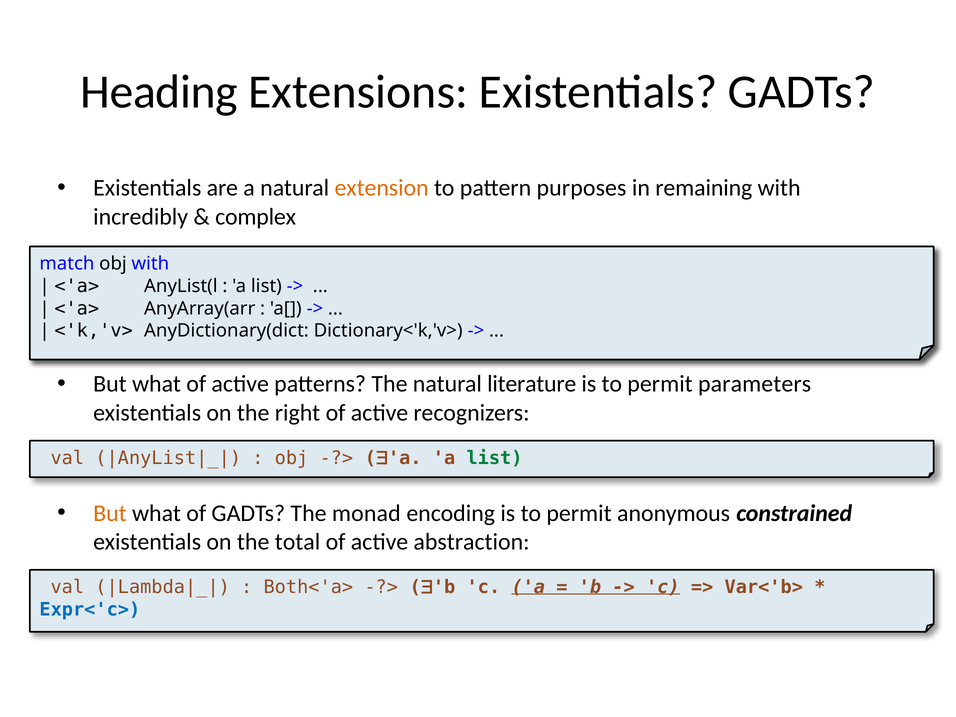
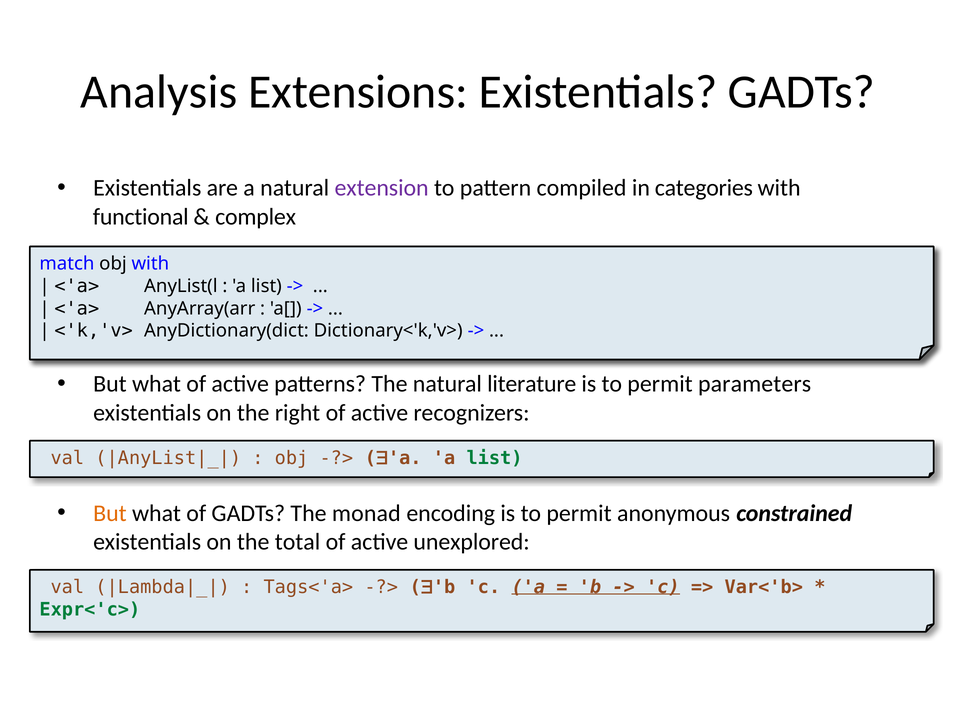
Heading: Heading -> Analysis (159, 92)
extension colour: orange -> purple (382, 188)
purposes: purposes -> compiled (582, 188)
remaining: remaining -> categories (704, 188)
incredibly: incredibly -> functional (141, 217)
abstraction: abstraction -> unexplored (472, 542)
Both<'a>: Both<'a> -> Tags<'a> (308, 587)
Expr<'c> colour: blue -> green (90, 609)
